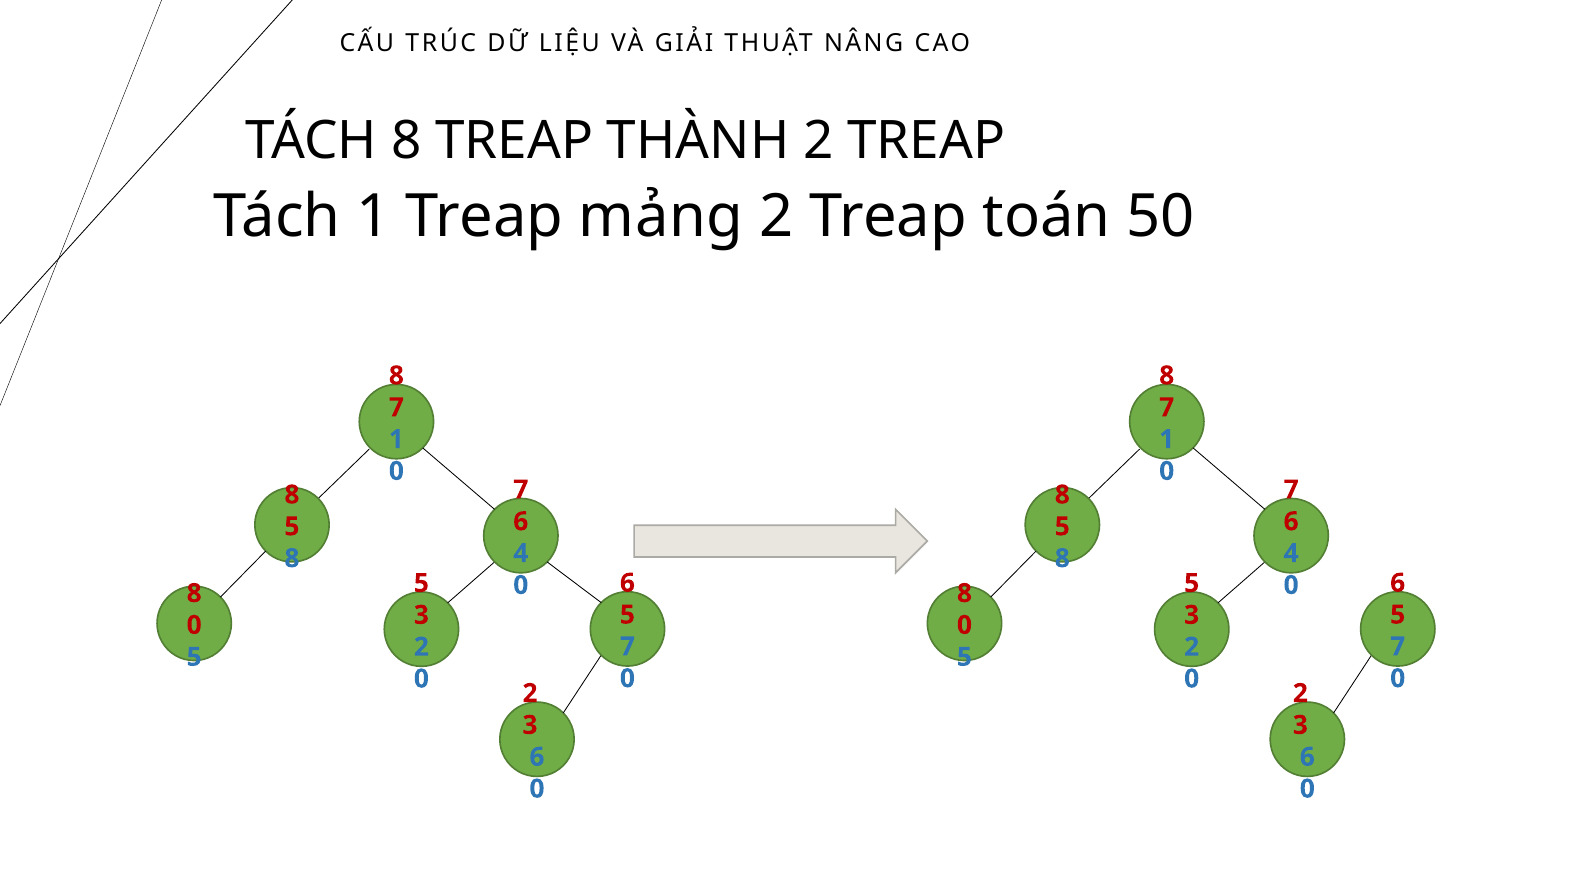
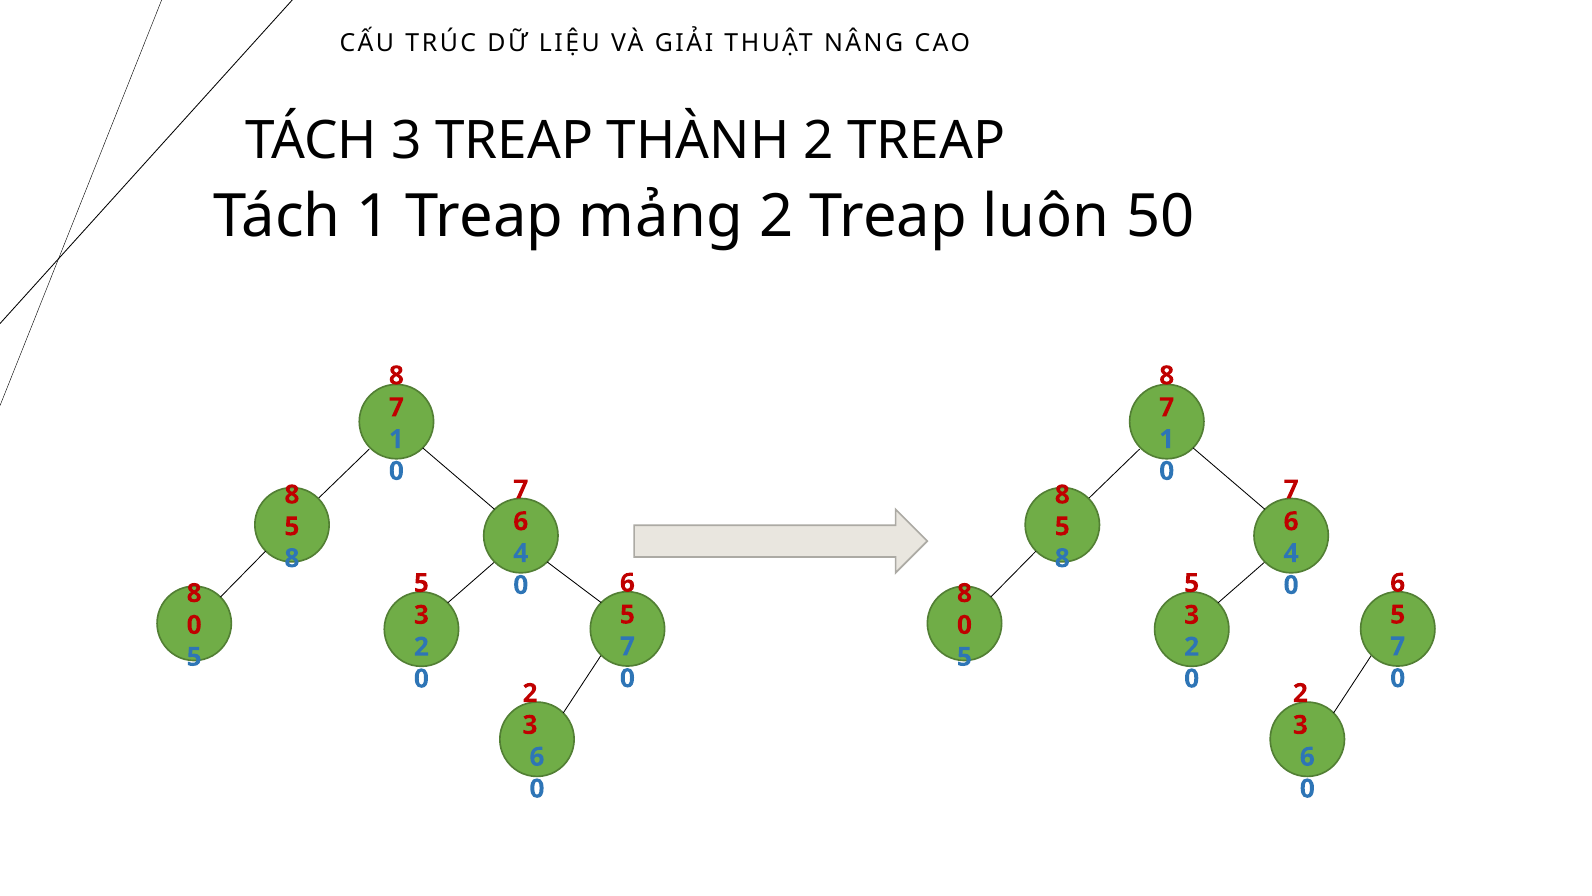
TÁCH 8: 8 -> 3 (406, 141)
toán: toán -> luôn (1046, 217)
